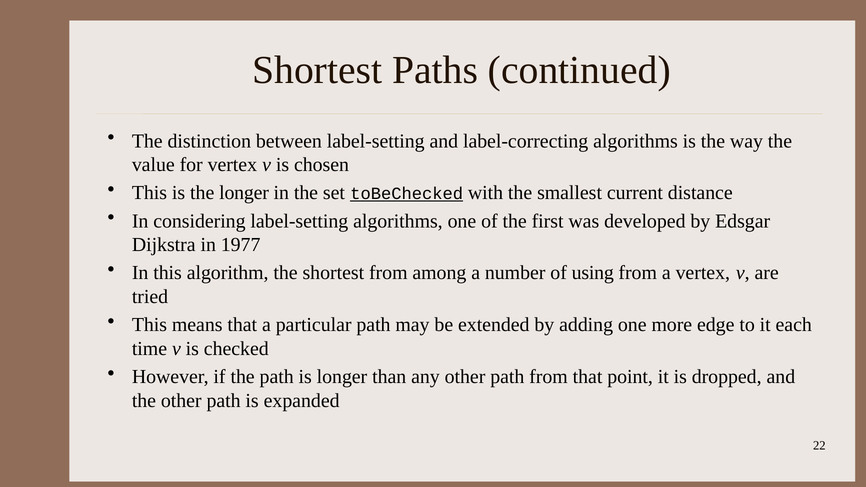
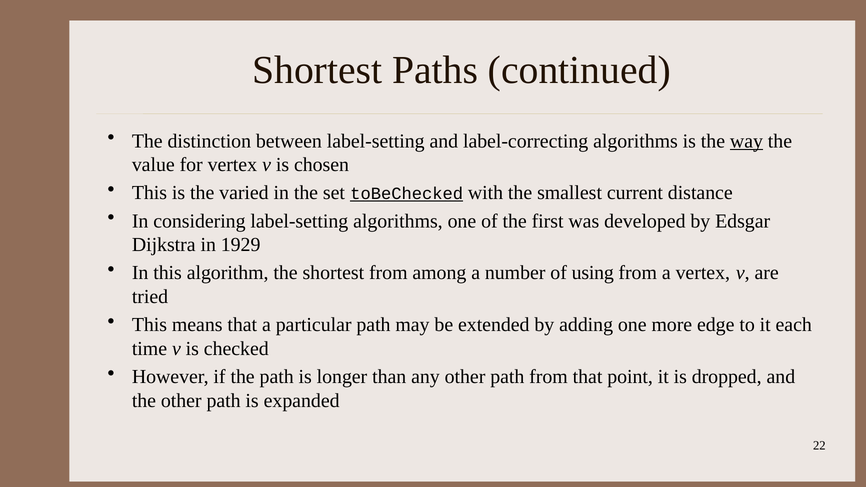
way underline: none -> present (746, 141)
the longer: longer -> varied (244, 193)
1977: 1977 -> 1929 (241, 245)
